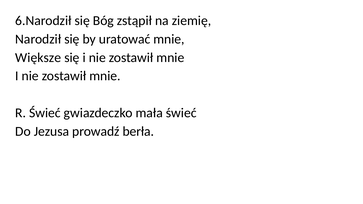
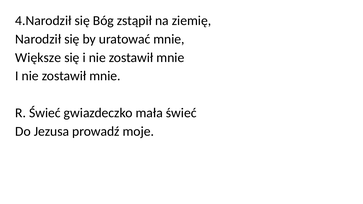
6.Narodził: 6.Narodził -> 4.Narodził (43, 21)
berła: berła -> moje (138, 132)
